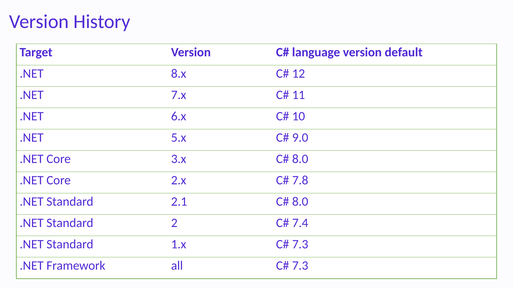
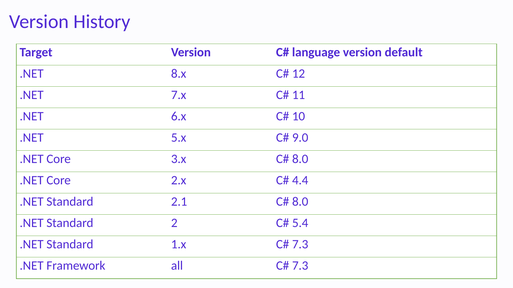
7.8: 7.8 -> 4.4 (300, 181)
7.4: 7.4 -> 5.4 (300, 223)
